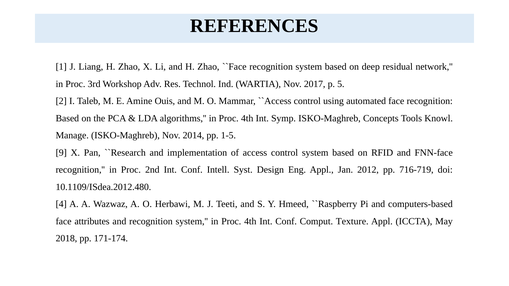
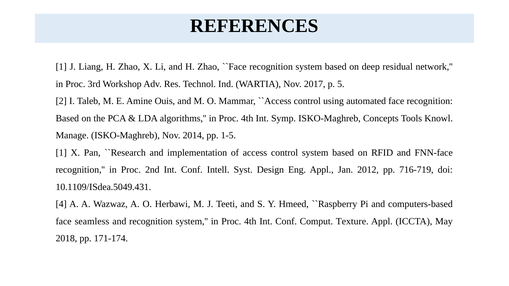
9: 9 -> 1 (61, 153)
10.1109/ISdea.2012.480: 10.1109/ISdea.2012.480 -> 10.1109/ISdea.5049.431 (103, 187)
attributes: attributes -> seamless (92, 221)
